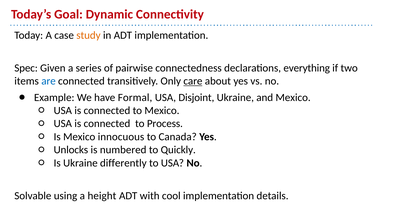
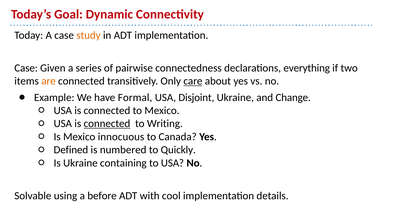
Spec: Spec -> Case (26, 68)
are colour: blue -> orange (49, 81)
and Mexico: Mexico -> Change (293, 97)
connected underline: none -> present (107, 124)
Process: Process -> Writing (165, 124)
Unlocks: Unlocks -> Defined (71, 150)
differently: differently -> containing (123, 163)
height: height -> before (102, 196)
